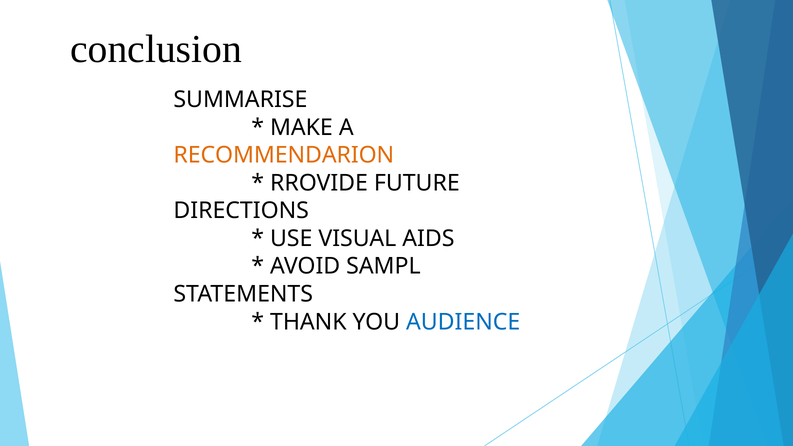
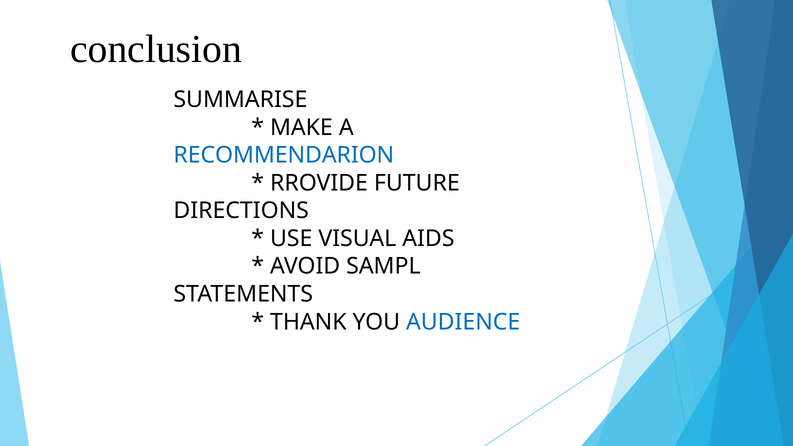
RECOMMENDARION colour: orange -> blue (284, 155)
